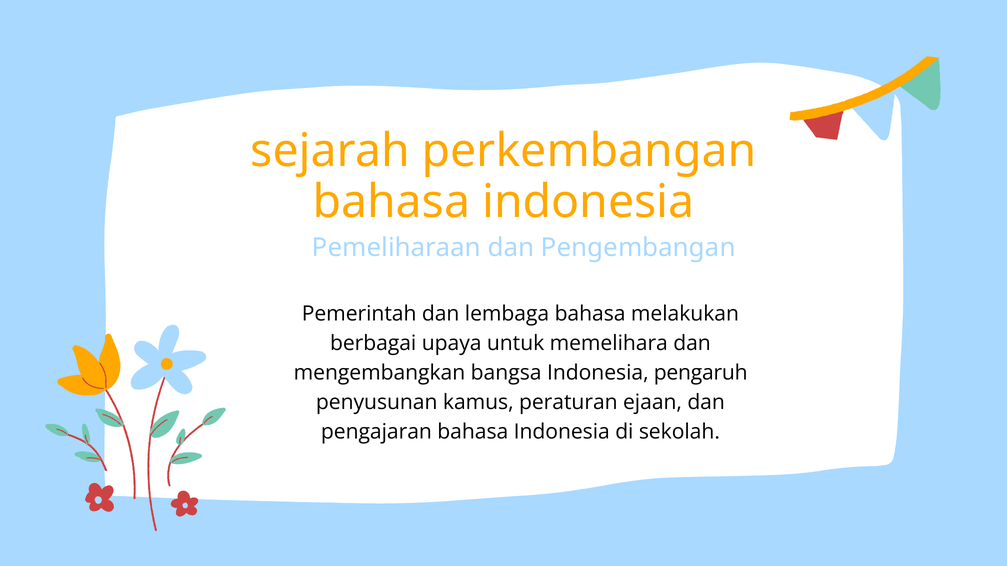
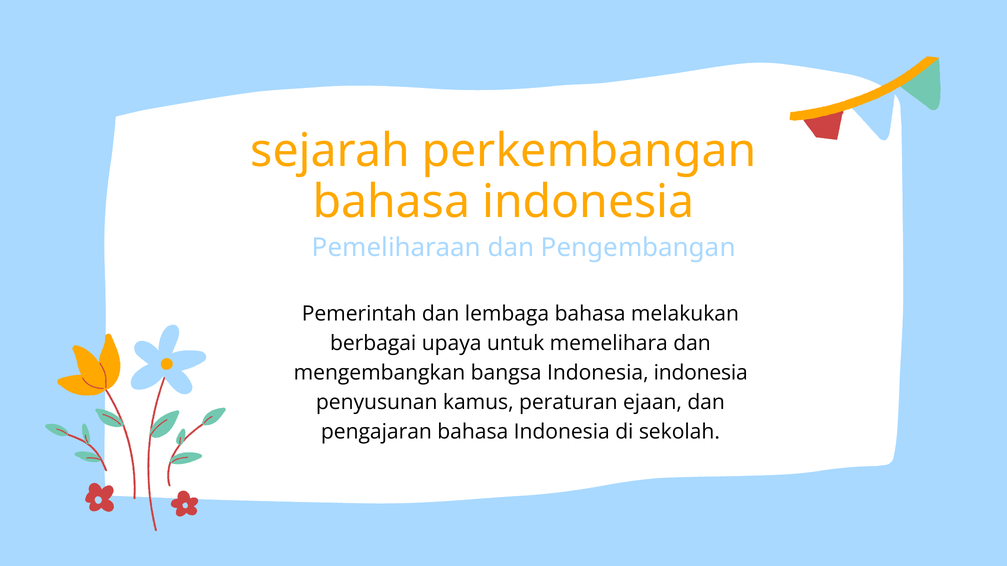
Indonesia pengaruh: pengaruh -> indonesia (701, 373)
